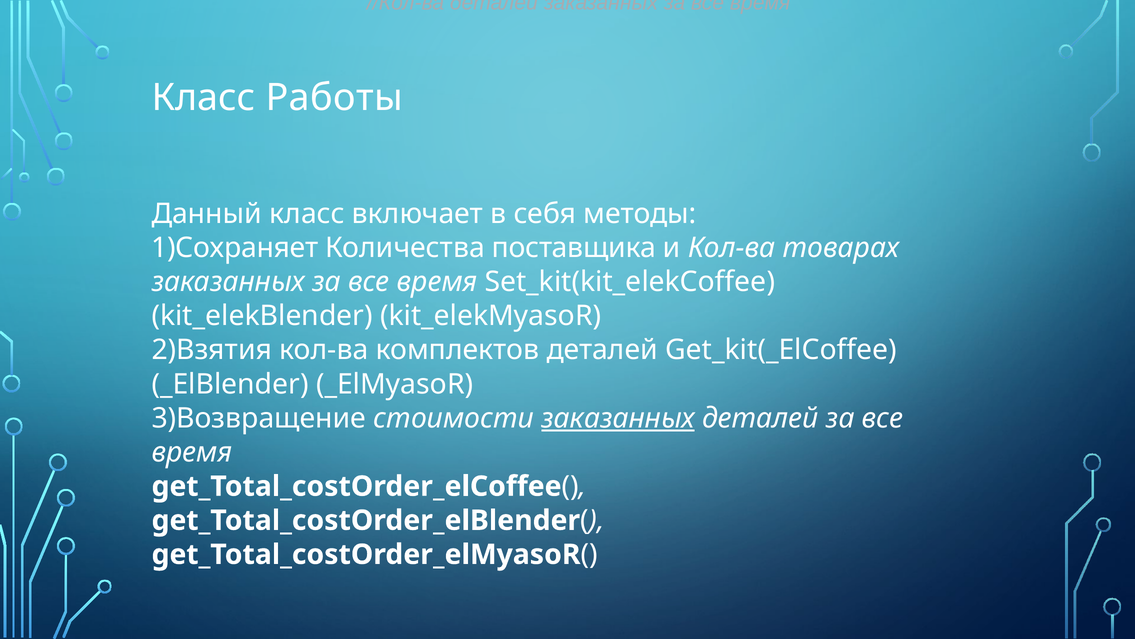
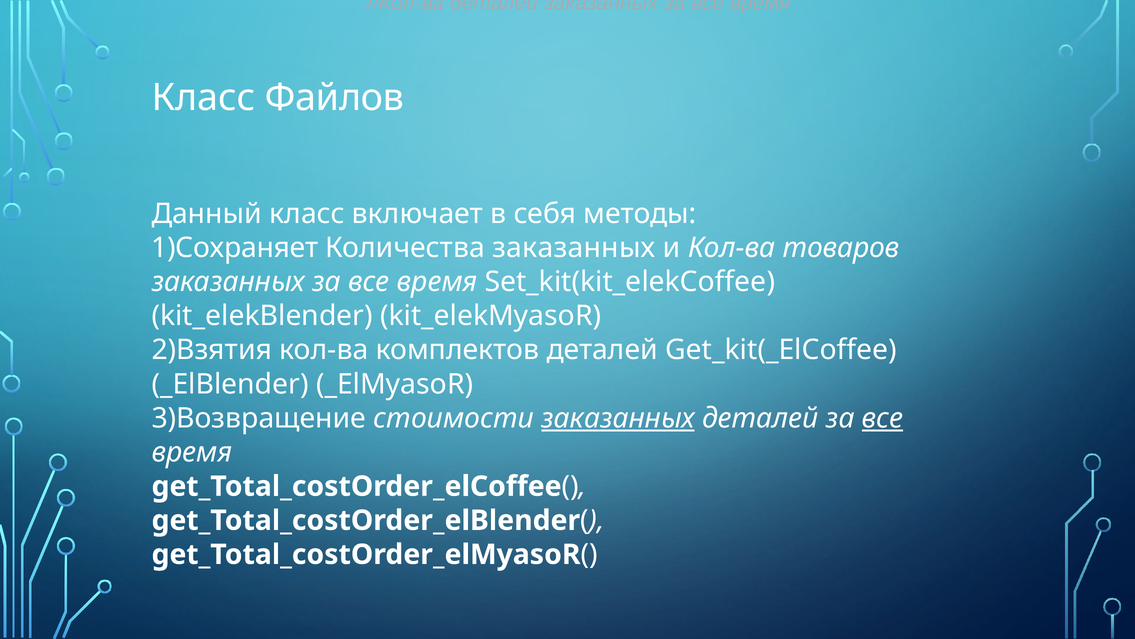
Работы: Работы -> Файлов (335, 98)
Количества поставщика: поставщика -> заказанных (574, 248)
товарах: товарах -> товаров (841, 248)
все underline: none -> present (883, 418)
